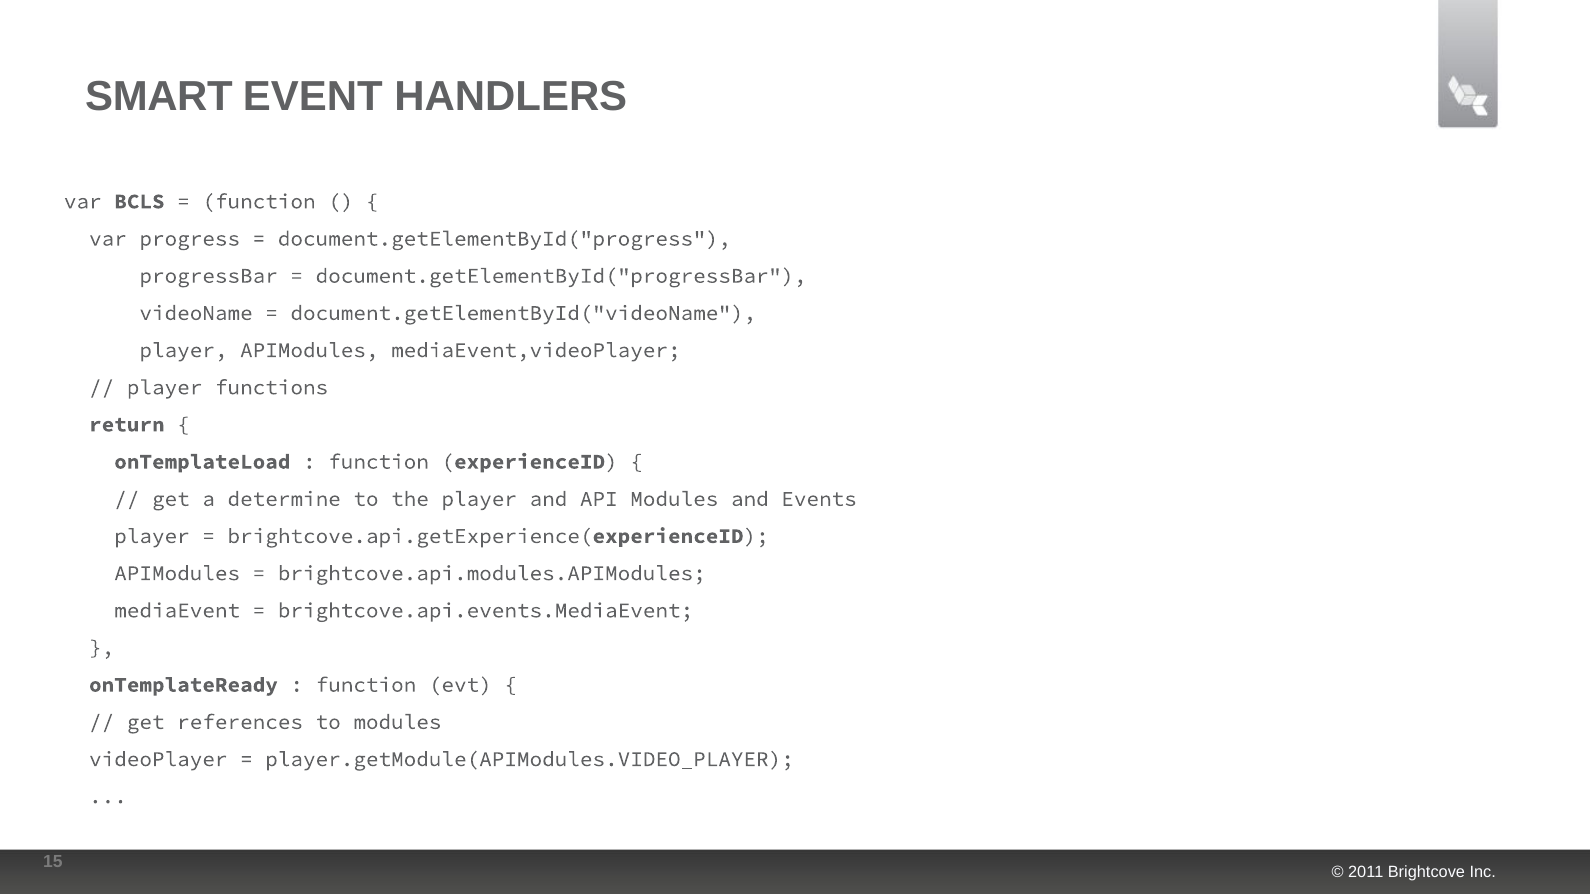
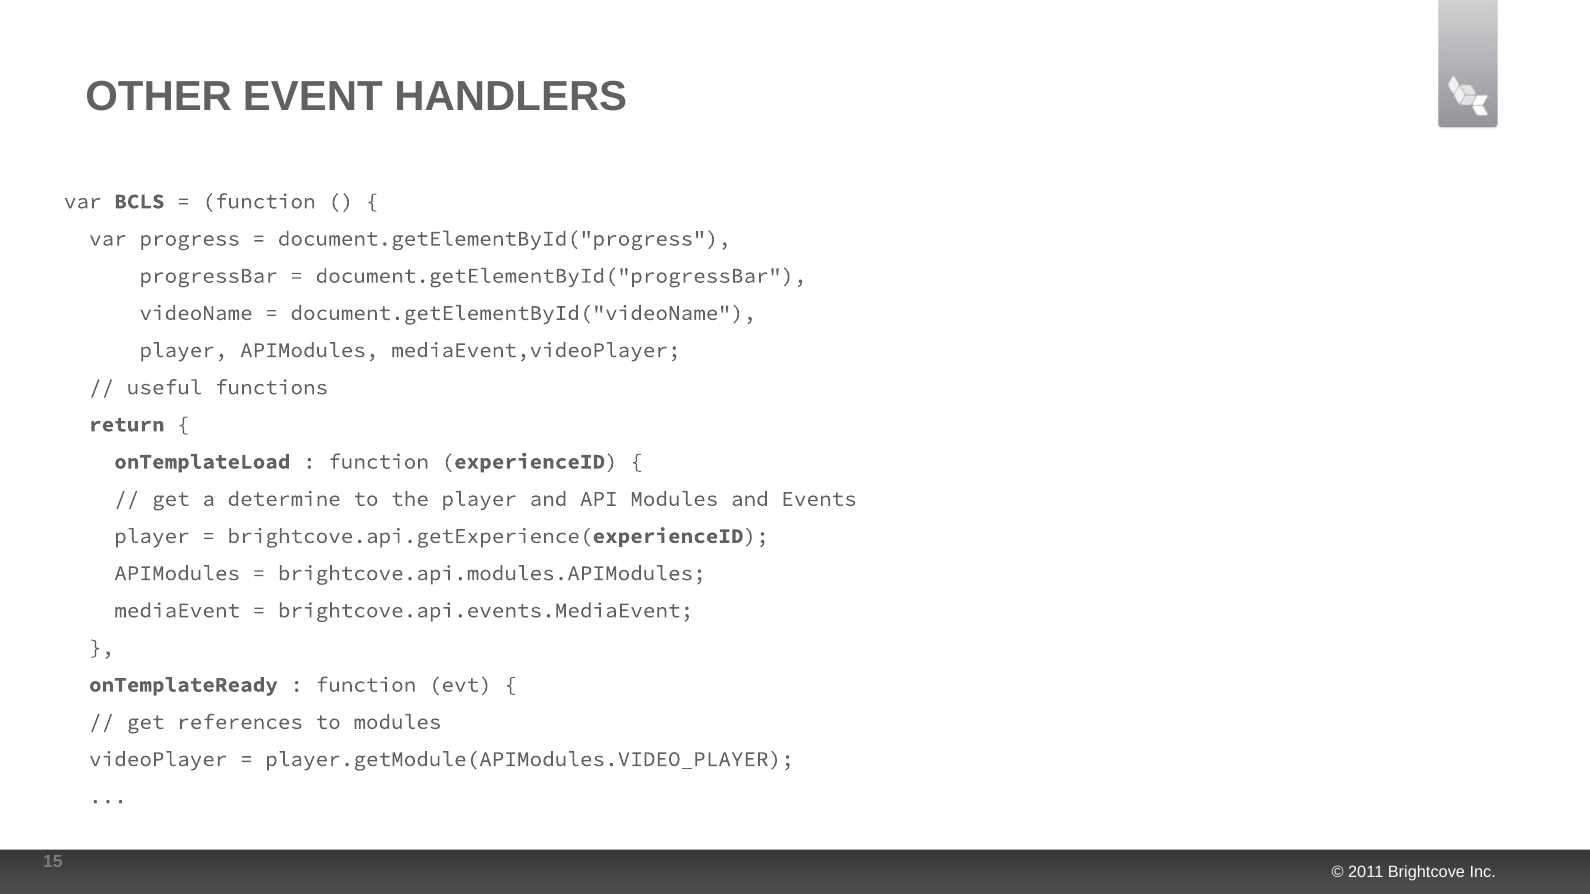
SMART: SMART -> OTHER (159, 97)
player: player -> useful (165, 388)
